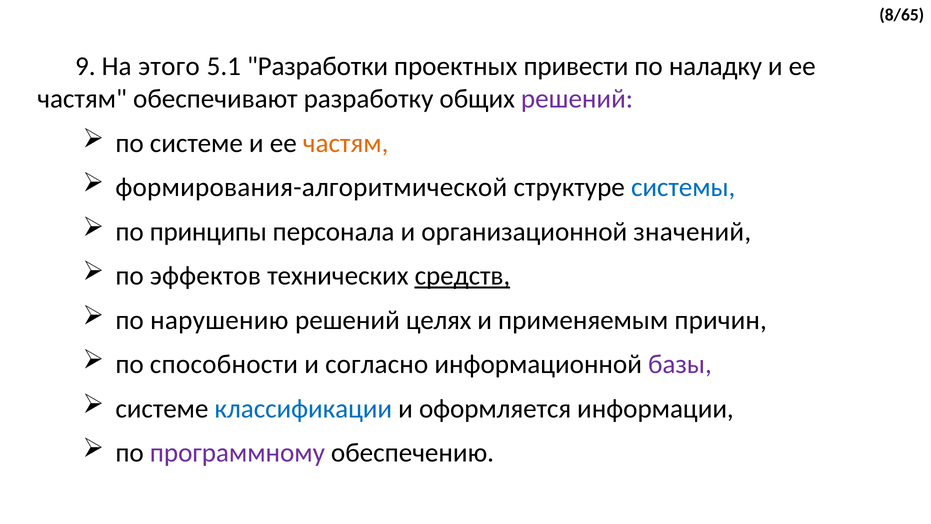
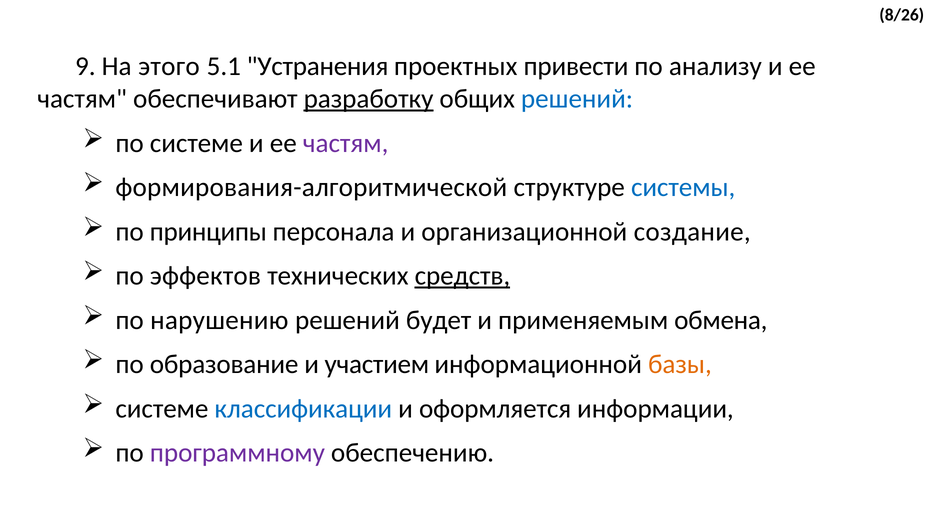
8/65: 8/65 -> 8/26 (902, 15)
Разработки: Разработки -> Устранения (318, 66)
наладку: наладку -> анализу (715, 66)
разработку underline: none -> present (369, 99)
решений colour: purple -> blue (577, 99)
частям colour: orange -> purple (346, 143)
значений: значений -> создание (692, 231)
целях: целях -> будет (439, 320)
причин: причин -> обмена (721, 320)
способности: способности -> образование (224, 364)
согласно: согласно -> участием (377, 364)
базы colour: purple -> orange (680, 364)
